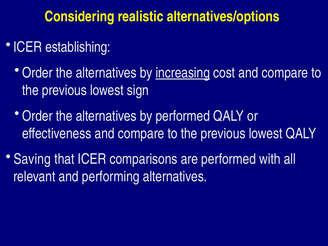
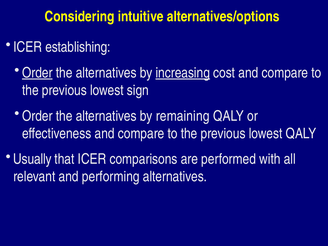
realistic: realistic -> intuitive (141, 16)
Order underline: none -> present (37, 73)
by performed: performed -> remaining (183, 116)
Saving: Saving -> Usually (32, 159)
